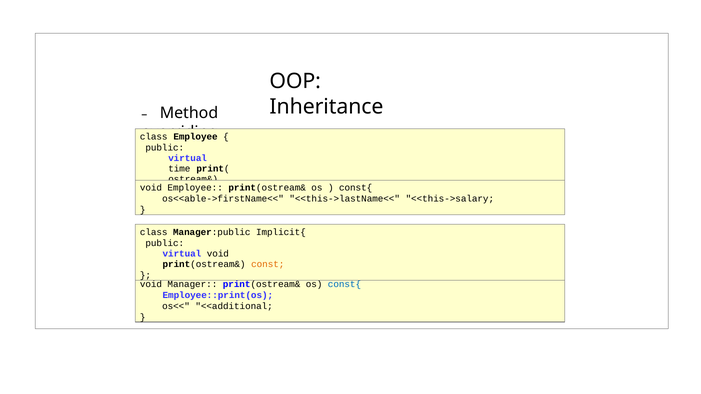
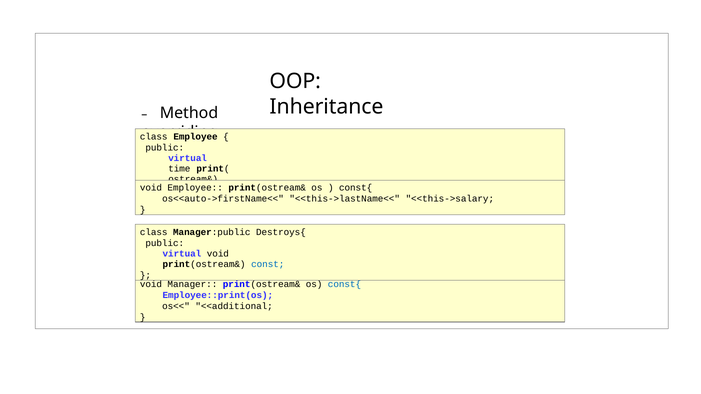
os<<able->firstName<<: os<<able->firstName<< -> os<<auto->firstName<< (223, 199)
Implicit{: Implicit{ -> Destroys{ (281, 232)
const colour: orange -> blue (268, 264)
